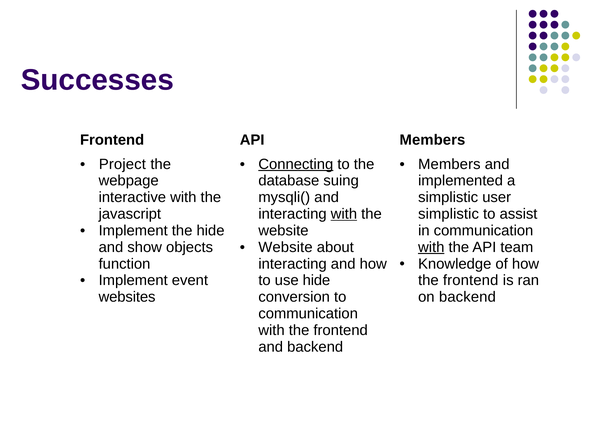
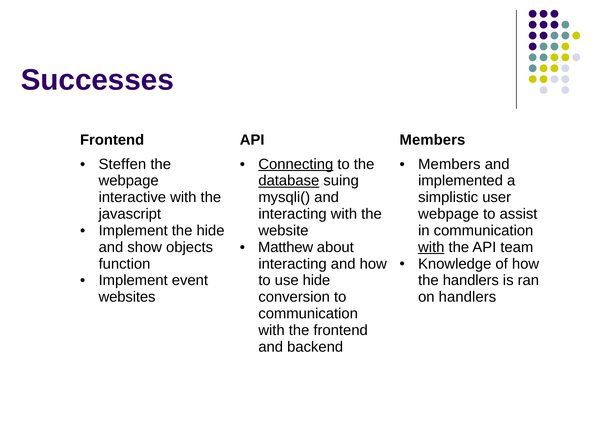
Project: Project -> Steffen (122, 164)
database underline: none -> present (289, 181)
with underline: present -> none (344, 214)
simplistic: simplistic -> webpage (449, 214)
Website: Website -> Matthew (286, 247)
frontend: frontend -> handlers (471, 280)
on backend: backend -> handlers (467, 297)
